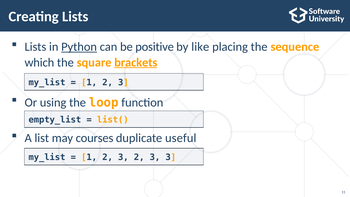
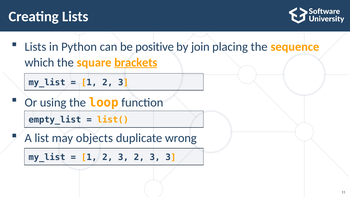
Python underline: present -> none (79, 47)
like: like -> join (200, 47)
courses: courses -> objects (94, 138)
useful: useful -> wrong (181, 138)
